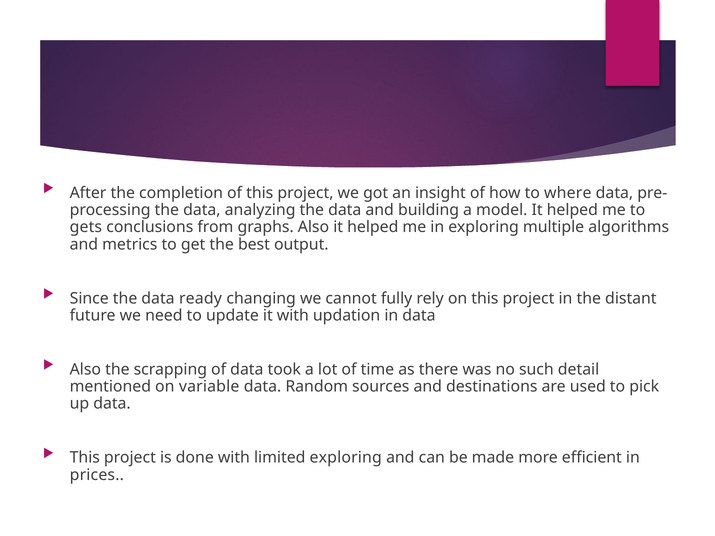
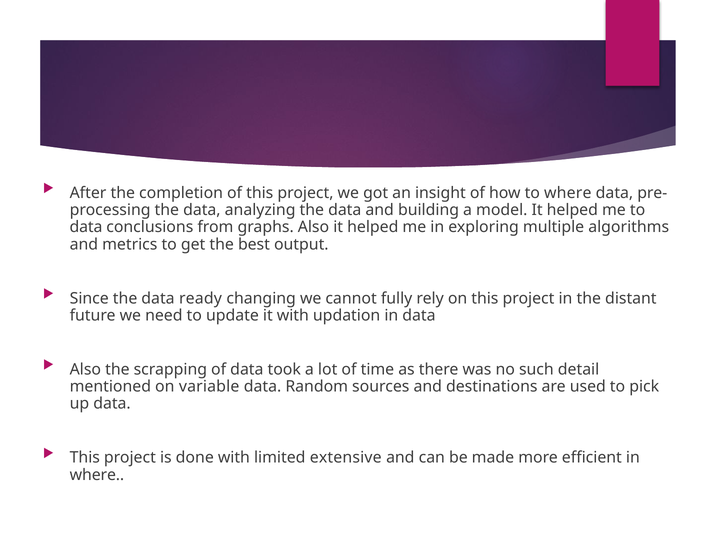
gets: gets -> data (86, 227)
limited exploring: exploring -> extensive (346, 458)
prices: prices -> where (97, 475)
